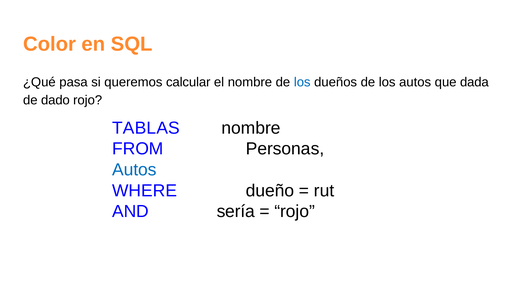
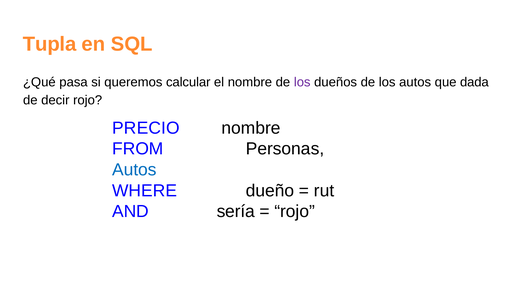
Color: Color -> Tupla (50, 44)
los colour: blue -> purple (302, 82)
dado: dado -> decir (55, 100)
TABLAS: TABLAS -> PRECIO (146, 128)
